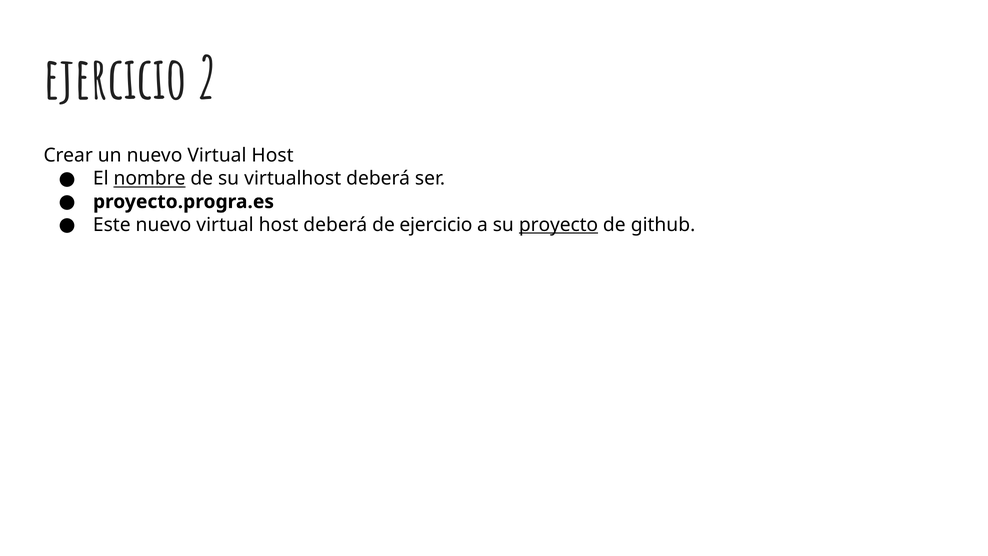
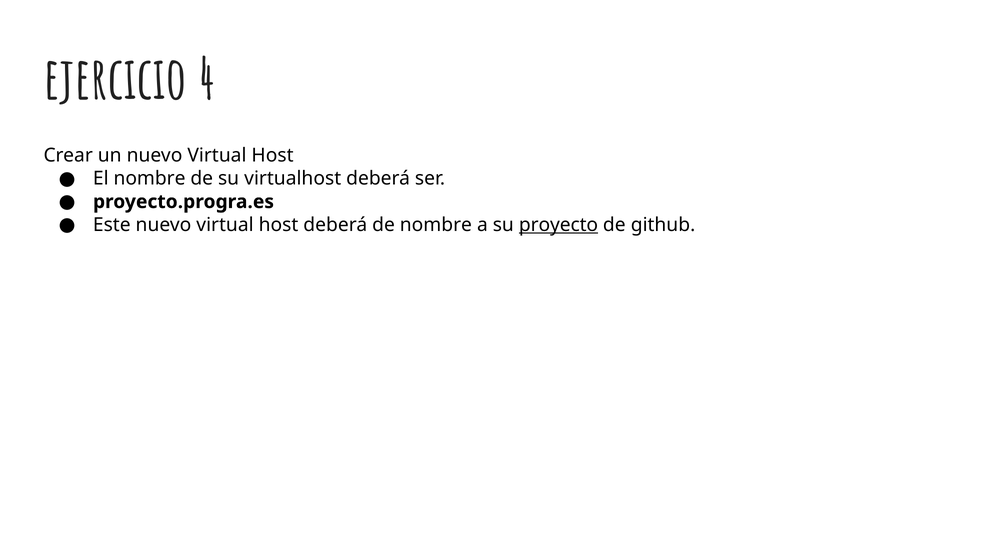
2: 2 -> 4 (207, 80)
nombre underline: present -> none (149, 179)
de ejercicio: ejercicio -> nombre (436, 225)
